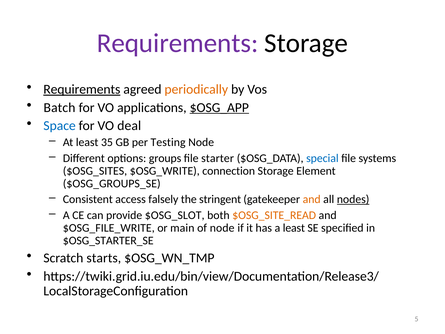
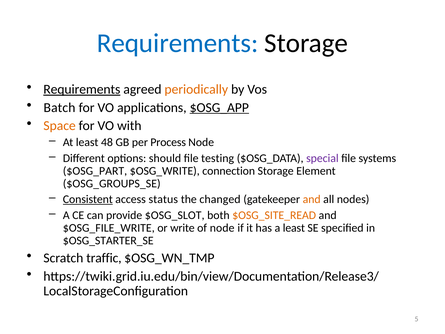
Requirements colour: purple -> blue (177, 43)
Space colour: blue -> orange (60, 126)
deal: deal -> with (129, 126)
35: 35 -> 48 (107, 142)
Testing: Testing -> Process (168, 142)
groups: groups -> should (165, 158)
starter: starter -> testing (218, 158)
special colour: blue -> purple (322, 158)
$OSG_SITES: $OSG_SITES -> $OSG_PART (95, 171)
Consistent underline: none -> present (88, 199)
falsely: falsely -> status (163, 199)
stringent: stringent -> changed (220, 199)
nodes underline: present -> none (353, 199)
main: main -> write (182, 228)
starts: starts -> traffic (104, 258)
